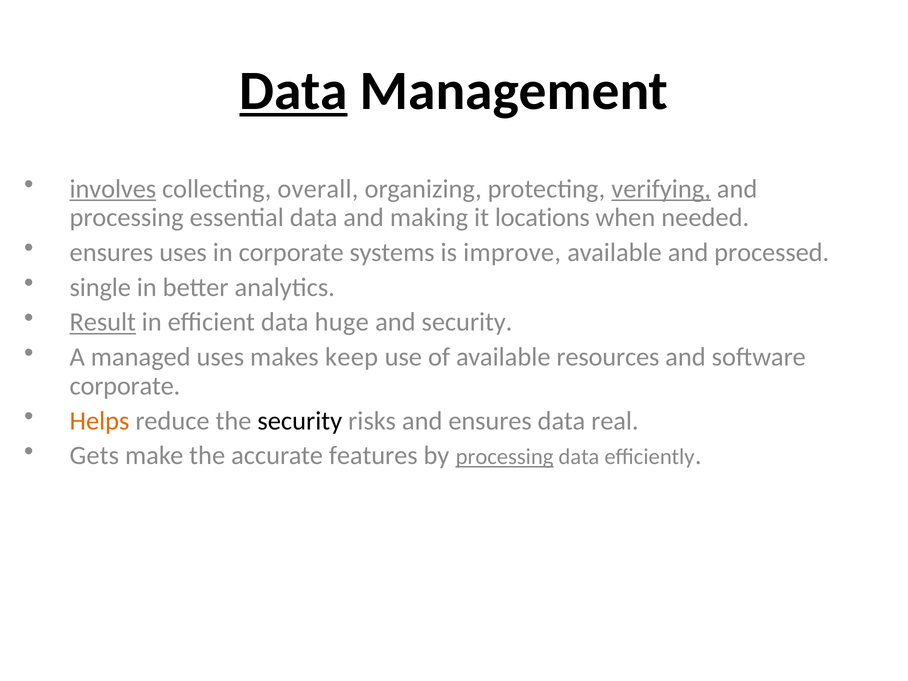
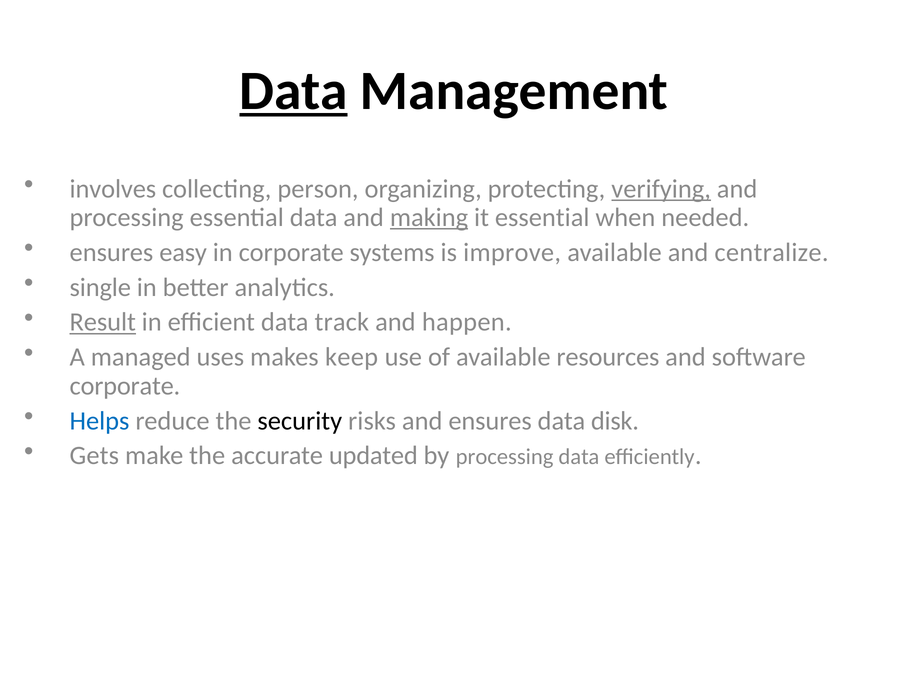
involves underline: present -> none (113, 189)
overall: overall -> person (318, 189)
making underline: none -> present (429, 217)
it locations: locations -> essential (542, 217)
ensures uses: uses -> easy (183, 252)
processed: processed -> centralize (772, 252)
huge: huge -> track (342, 322)
and security: security -> happen (467, 322)
Helps colour: orange -> blue (100, 421)
real: real -> disk (615, 421)
features: features -> updated (373, 456)
processing underline: present -> none (505, 457)
